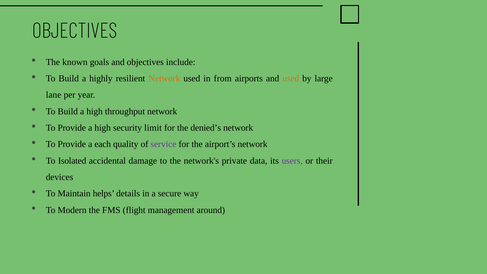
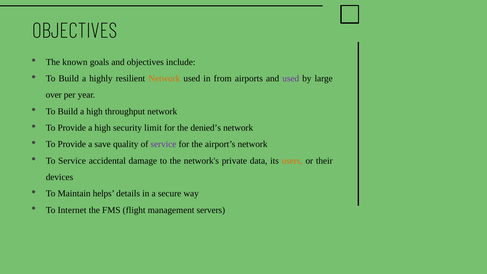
used colour: orange -> purple (291, 78)
lane: lane -> over (54, 95)
each: each -> save (103, 144)
To Isolated: Isolated -> Service (72, 161)
users colour: purple -> orange (292, 161)
Modern: Modern -> Internet (72, 210)
around: around -> servers (211, 210)
